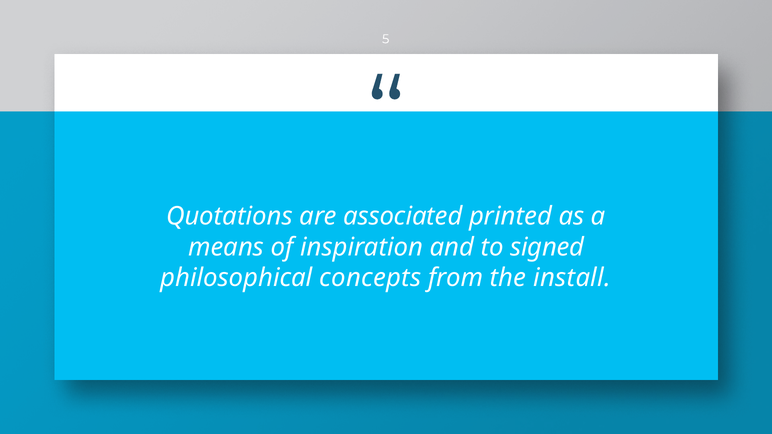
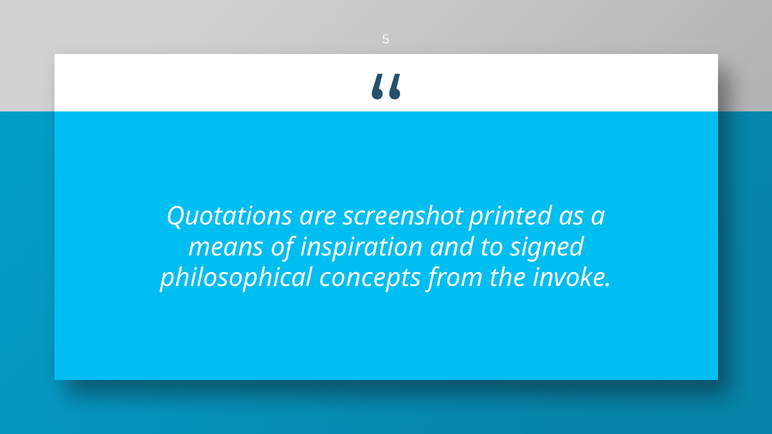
associated: associated -> screenshot (403, 216)
install: install -> invoke (572, 278)
